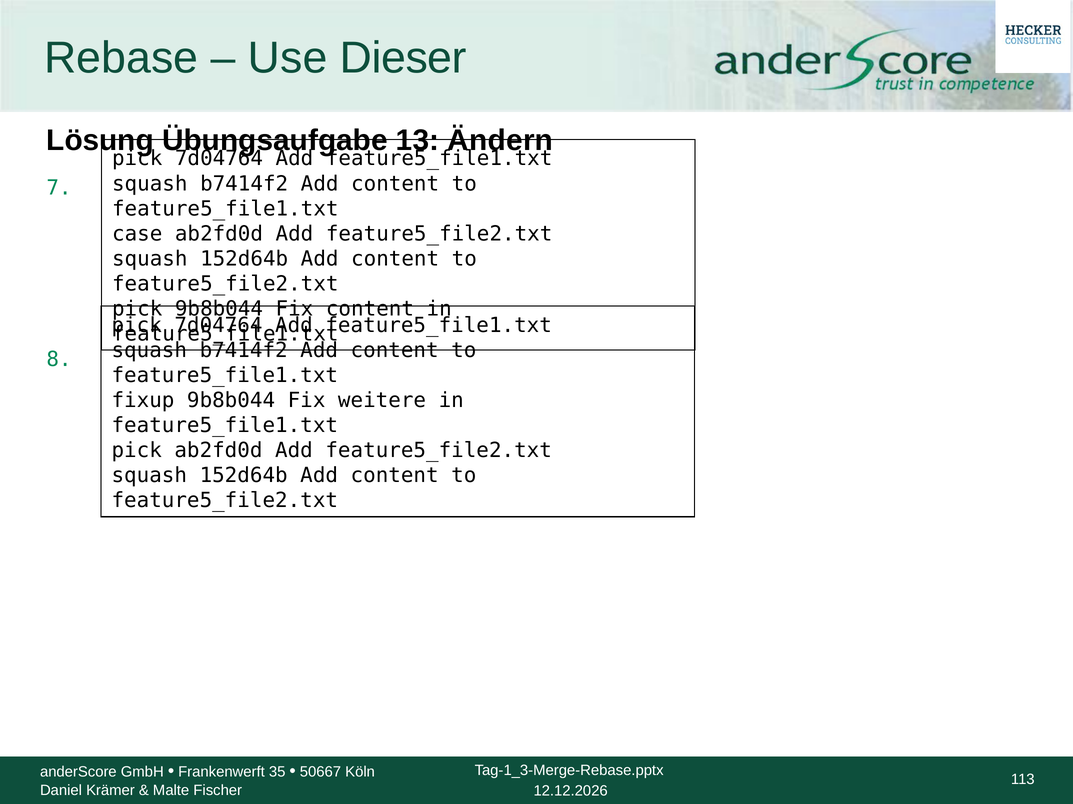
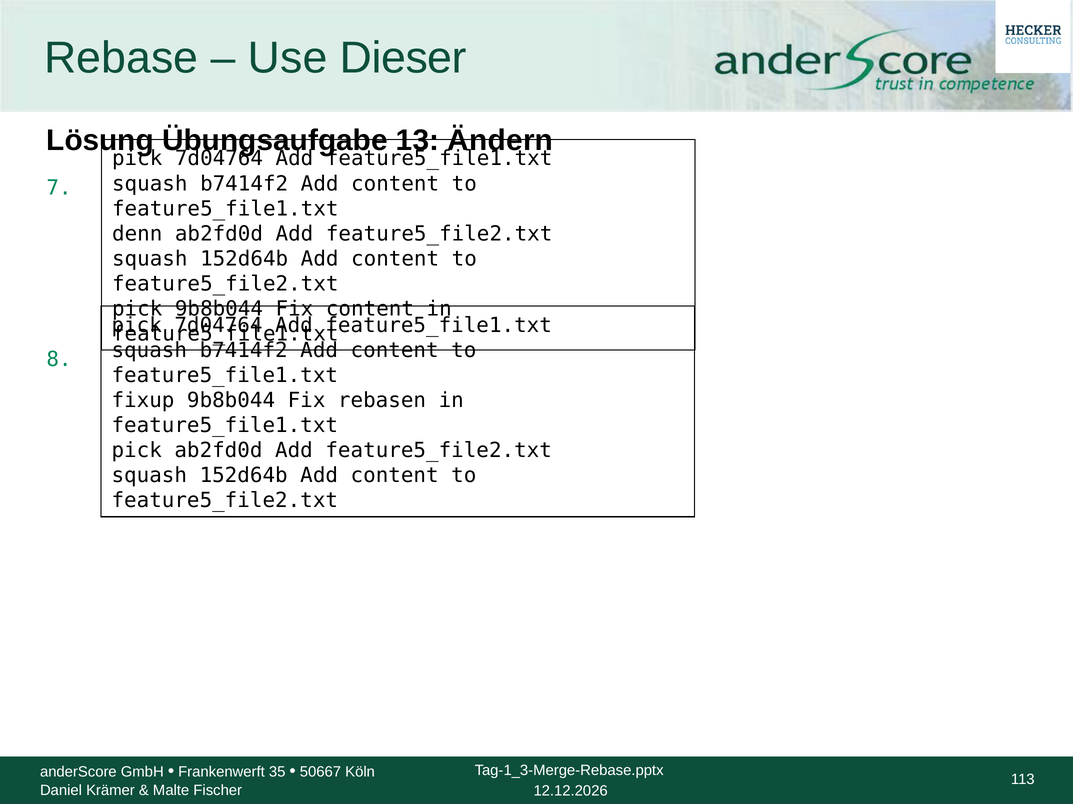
case: case -> denn (137, 234)
weitere: weitere -> rebasen (382, 401)
